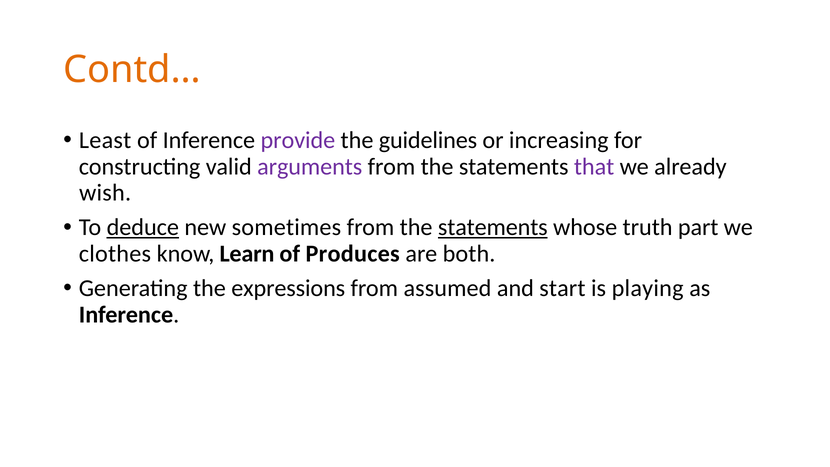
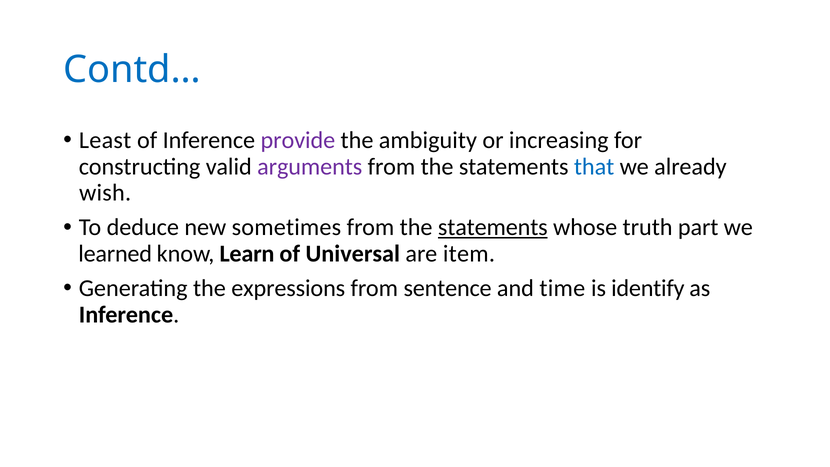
Contd… colour: orange -> blue (132, 70)
guidelines: guidelines -> ambiguity (428, 140)
that colour: purple -> blue (594, 166)
deduce underline: present -> none (143, 227)
clothes: clothes -> learned (115, 254)
Produces: Produces -> Universal (353, 254)
both: both -> item (469, 254)
assumed: assumed -> sentence (448, 288)
start: start -> time (562, 288)
playing: playing -> identify (648, 288)
